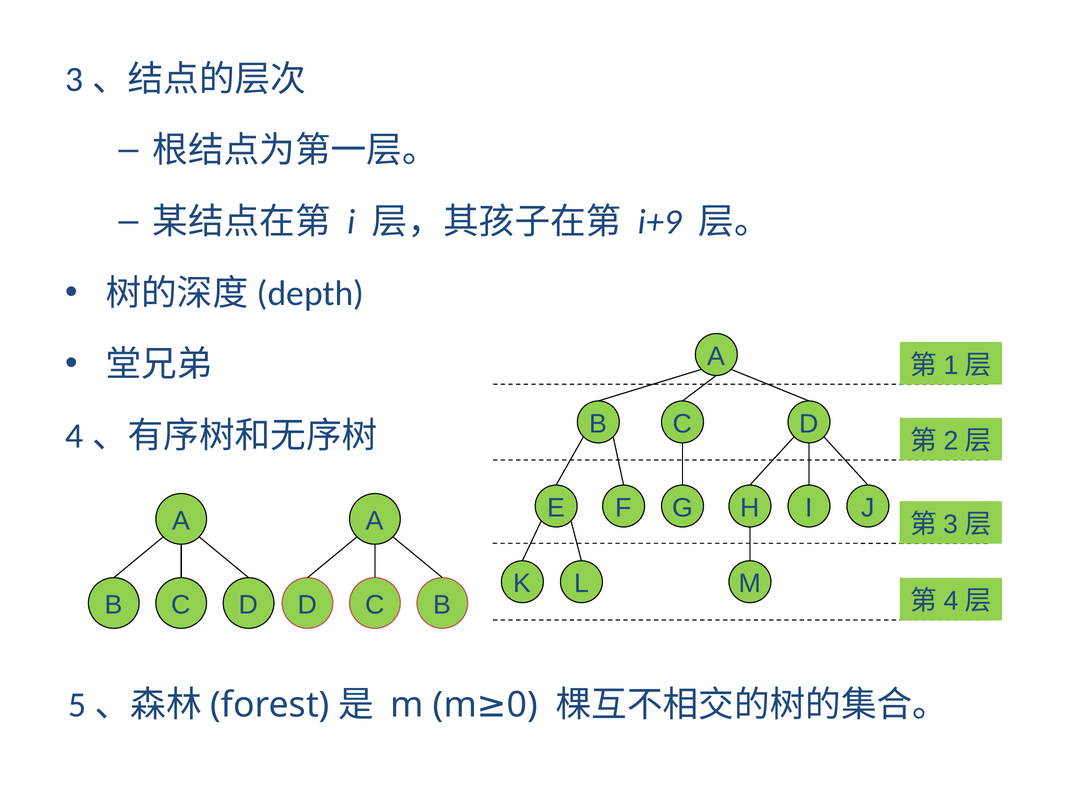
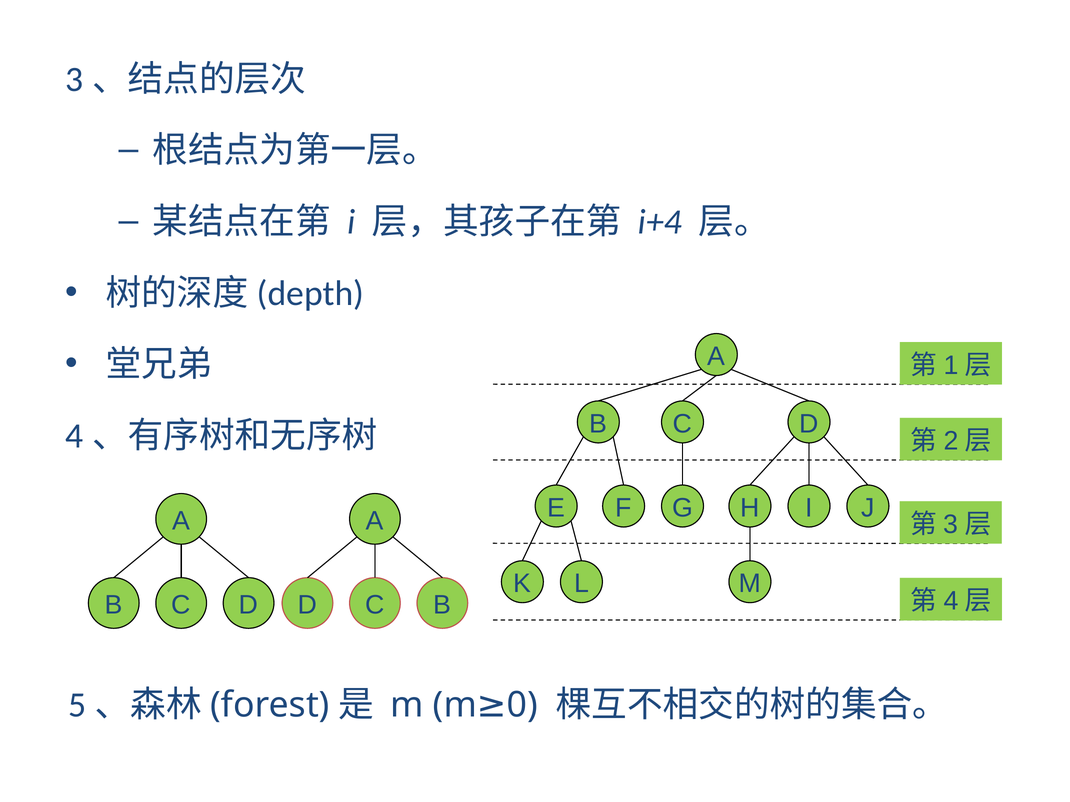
i+9: i+9 -> i+4 (660, 222)
